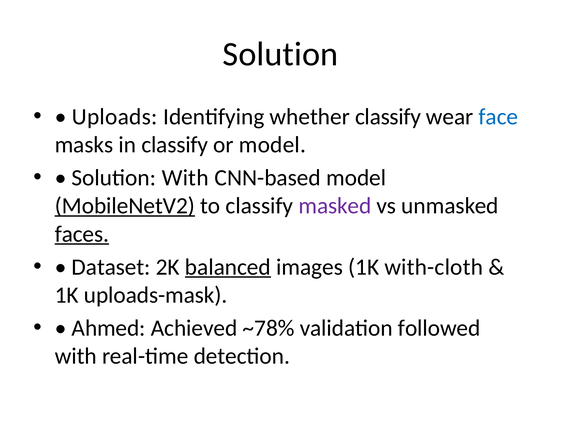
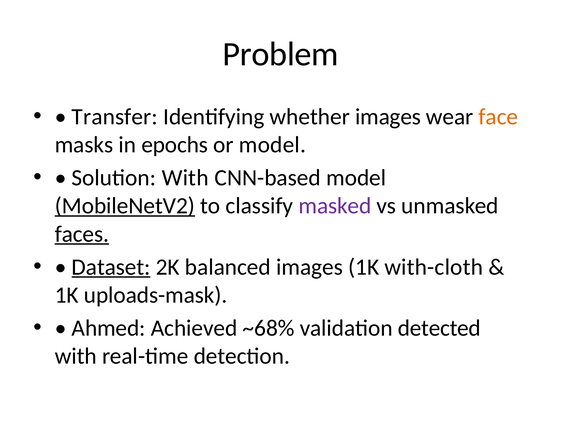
Solution: Solution -> Problem (281, 54)
Uploads: Uploads -> Transfer (115, 117)
whether classify: classify -> images (388, 117)
face colour: blue -> orange (498, 117)
in classify: classify -> epochs (175, 145)
Dataset underline: none -> present (111, 267)
balanced underline: present -> none (228, 267)
~78%: ~78% -> ~68% (269, 328)
followed: followed -> detected (439, 328)
